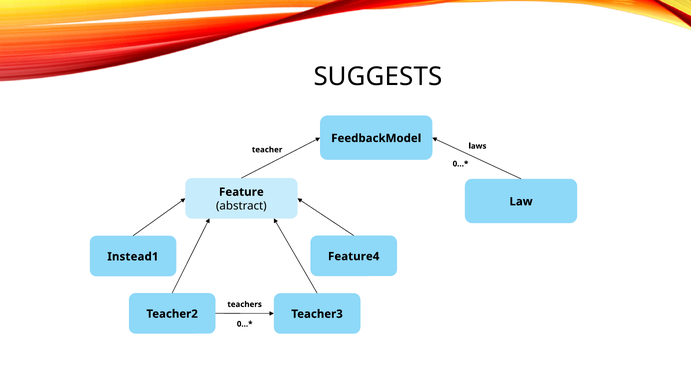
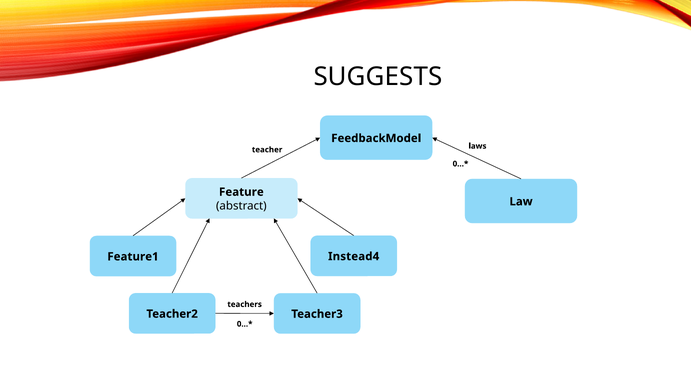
Feature4: Feature4 -> Instead4 (354, 256)
Instead1: Instead1 -> Feature1 (133, 256)
